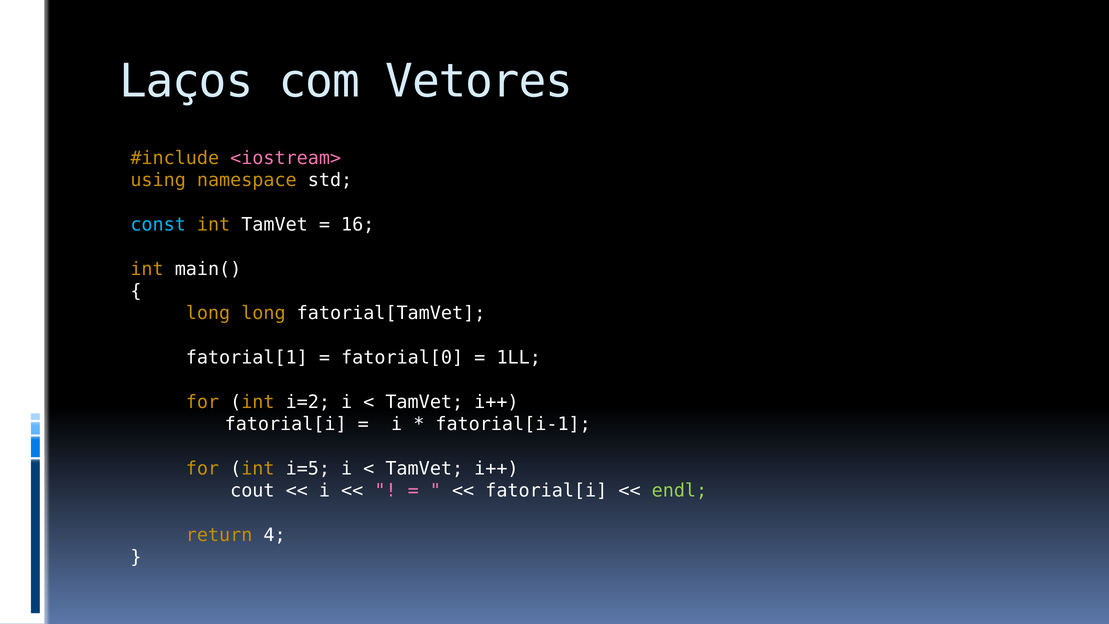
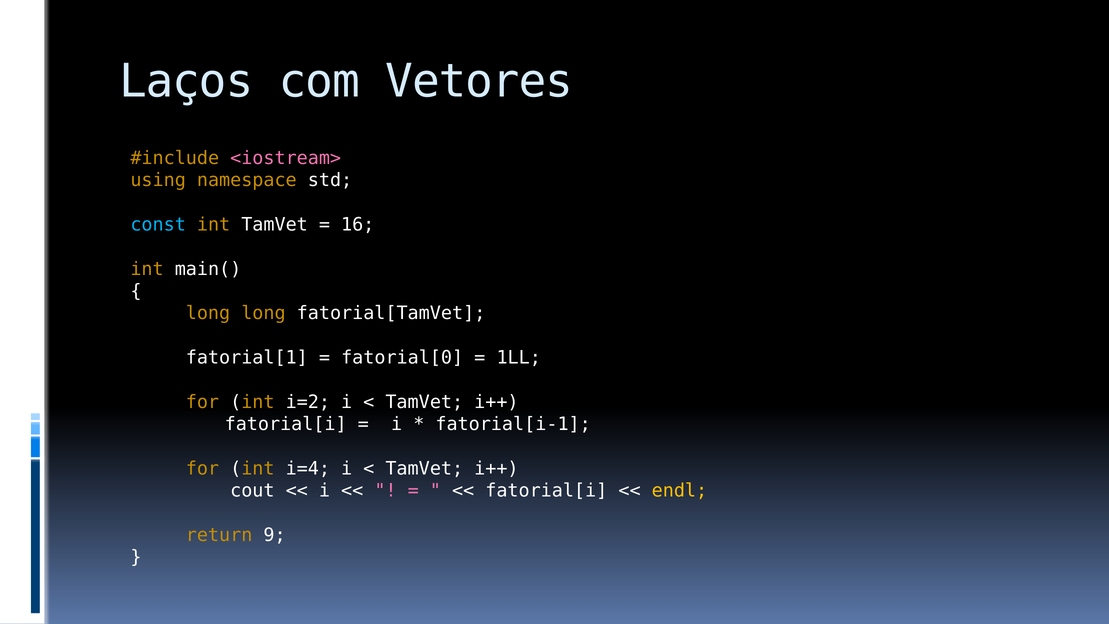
i=5: i=5 -> i=4 (308, 468)
endl colour: light green -> yellow (679, 491)
4: 4 -> 9 (275, 535)
